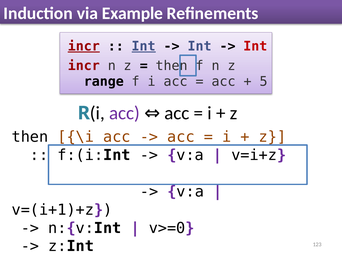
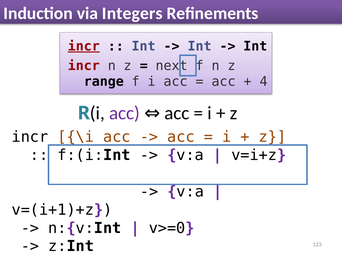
Example: Example -> Integers (132, 13)
Int underline: present -> none (144, 46)
Int colour: red -> black (255, 46)
then: then -> next (172, 66)
5: 5 -> 4 (264, 82)
then: then -> incr (30, 137)
